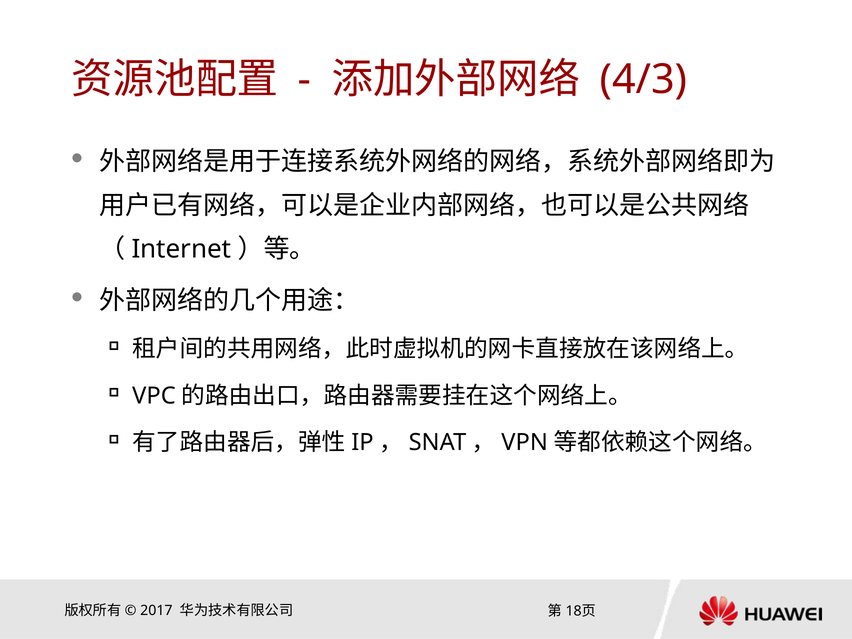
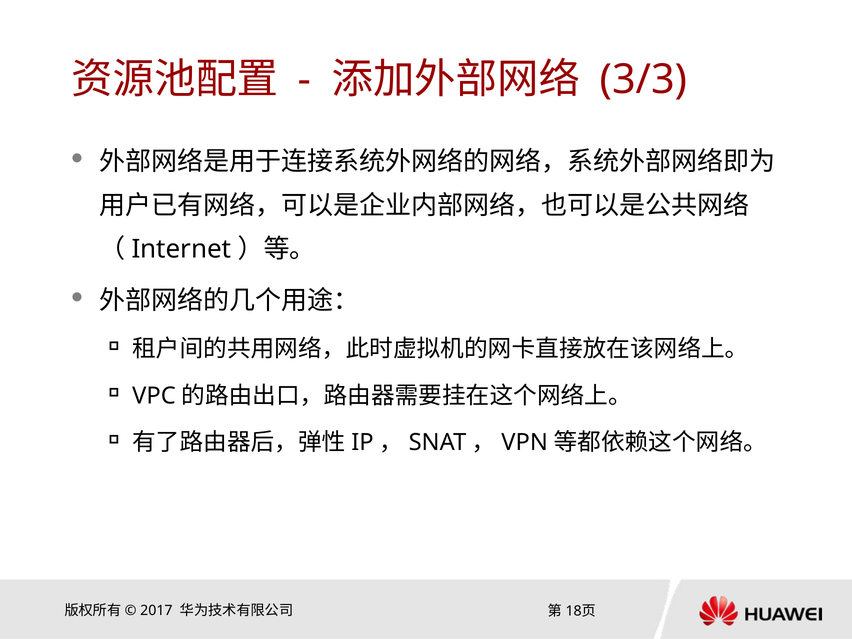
4/3: 4/3 -> 3/3 (643, 79)
